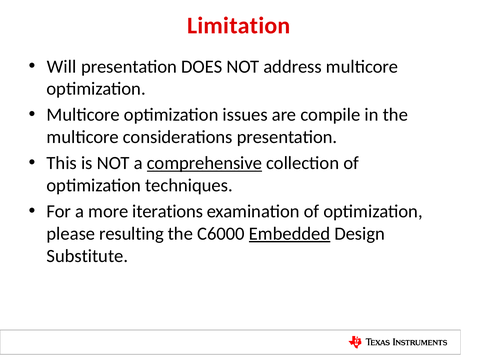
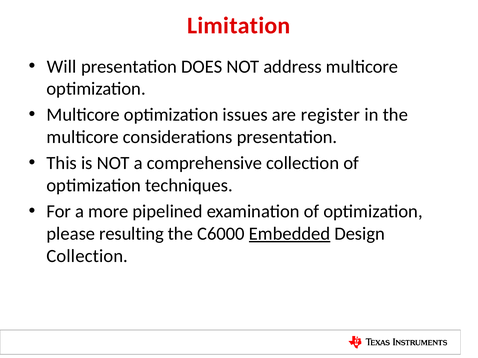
compile: compile -> register (330, 115)
comprehensive underline: present -> none (204, 163)
iterations: iterations -> pipelined (168, 212)
Substitute: Substitute -> Collection (87, 256)
